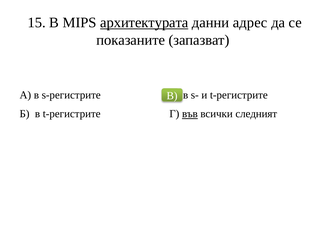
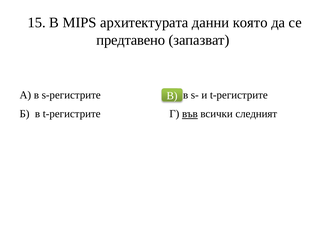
архитектурата underline: present -> none (144, 23)
адрес: адрес -> която (250, 23)
показаните: показаните -> предтавено (131, 40)
